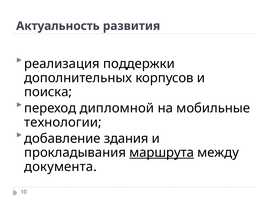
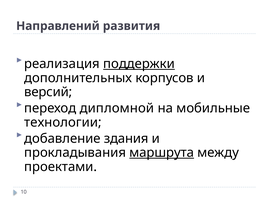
Актуальность: Актуальность -> Направлений (58, 26)
поддержки underline: none -> present (139, 64)
поиска: поиска -> версий (48, 92)
документа: документа -> проектами (61, 167)
